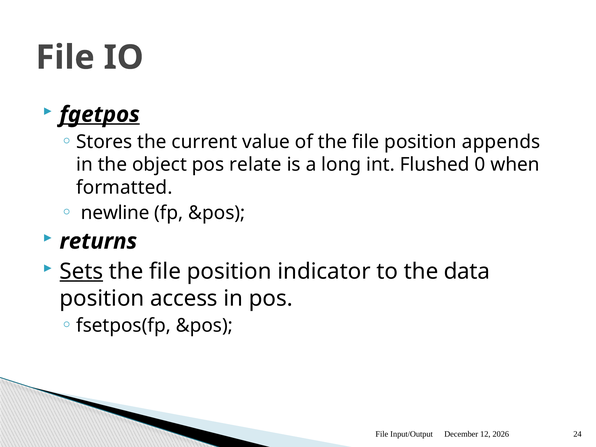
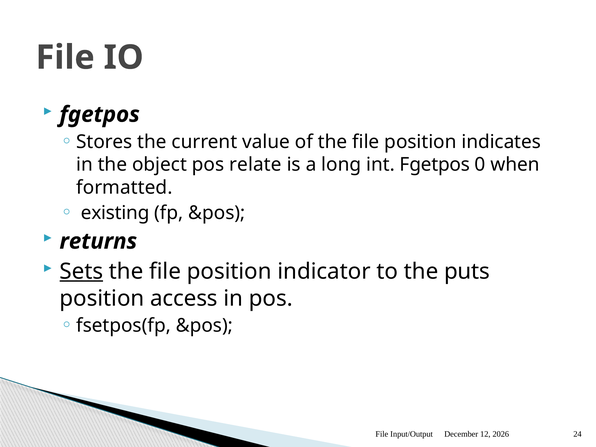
fgetpos underline: present -> none (100, 114)
appends: appends -> indicates (501, 142)
int Flushed: Flushed -> Fgetpos (435, 165)
newline: newline -> existing (115, 213)
data: data -> puts (467, 271)
